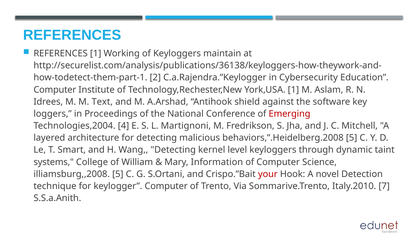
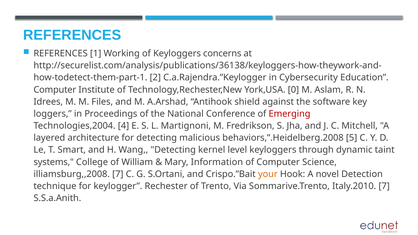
maintain: maintain -> concerns (222, 54)
York,USA 1: 1 -> 0 (293, 90)
Text: Text -> Files (102, 102)
illiamsburg,,2008 5: 5 -> 7 (118, 174)
your colour: red -> orange (268, 174)
keylogger Computer: Computer -> Rechester (166, 186)
